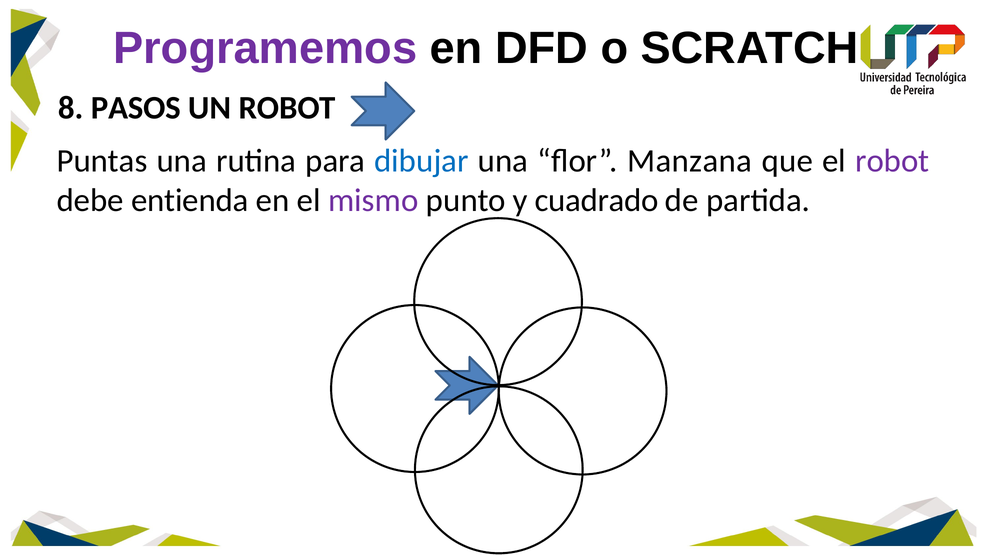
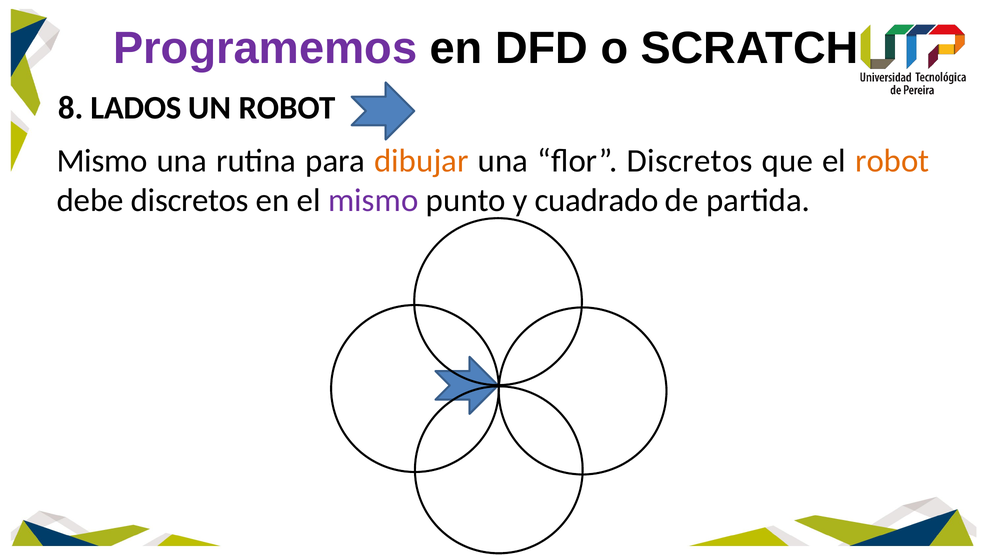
PASOS: PASOS -> LADOS (136, 108)
Puntas: Puntas -> Mismo (102, 161)
dibujar colour: blue -> orange (421, 161)
flor Manzana: Manzana -> Discretos (690, 161)
robot colour: purple -> orange (892, 161)
debe entienda: entienda -> discretos (190, 201)
